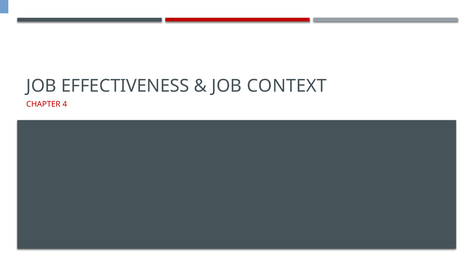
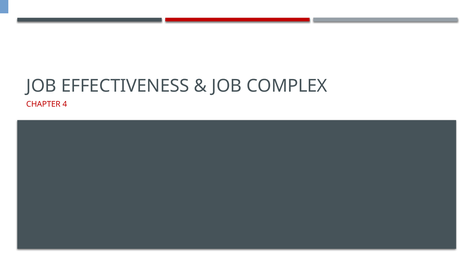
CONTEXT: CONTEXT -> COMPLEX (287, 86)
